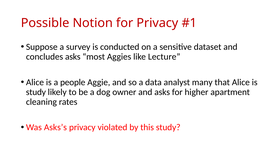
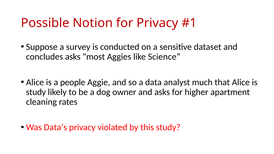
Lecture: Lecture -> Science (164, 57)
many: many -> much (202, 82)
Asks’s: Asks’s -> Data’s (55, 127)
